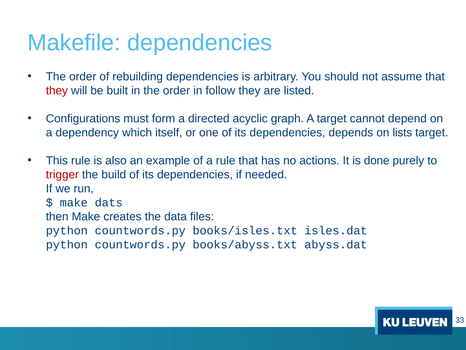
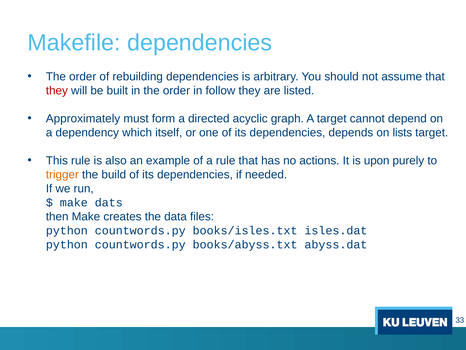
Configurations: Configurations -> Approximately (83, 119)
done: done -> upon (377, 160)
trigger colour: red -> orange (62, 174)
